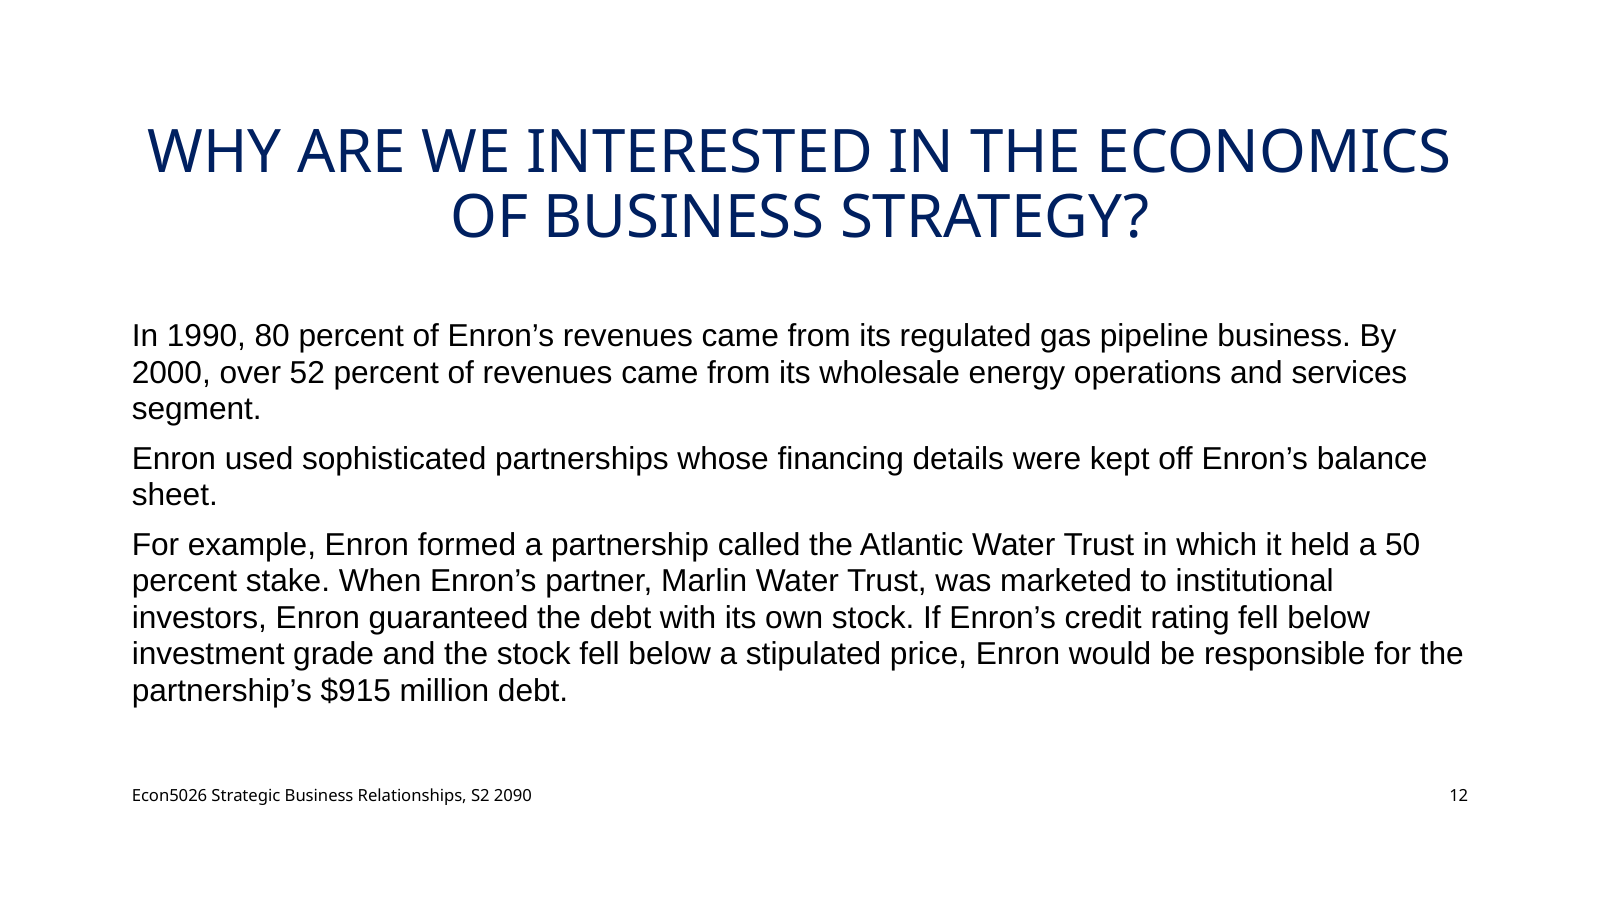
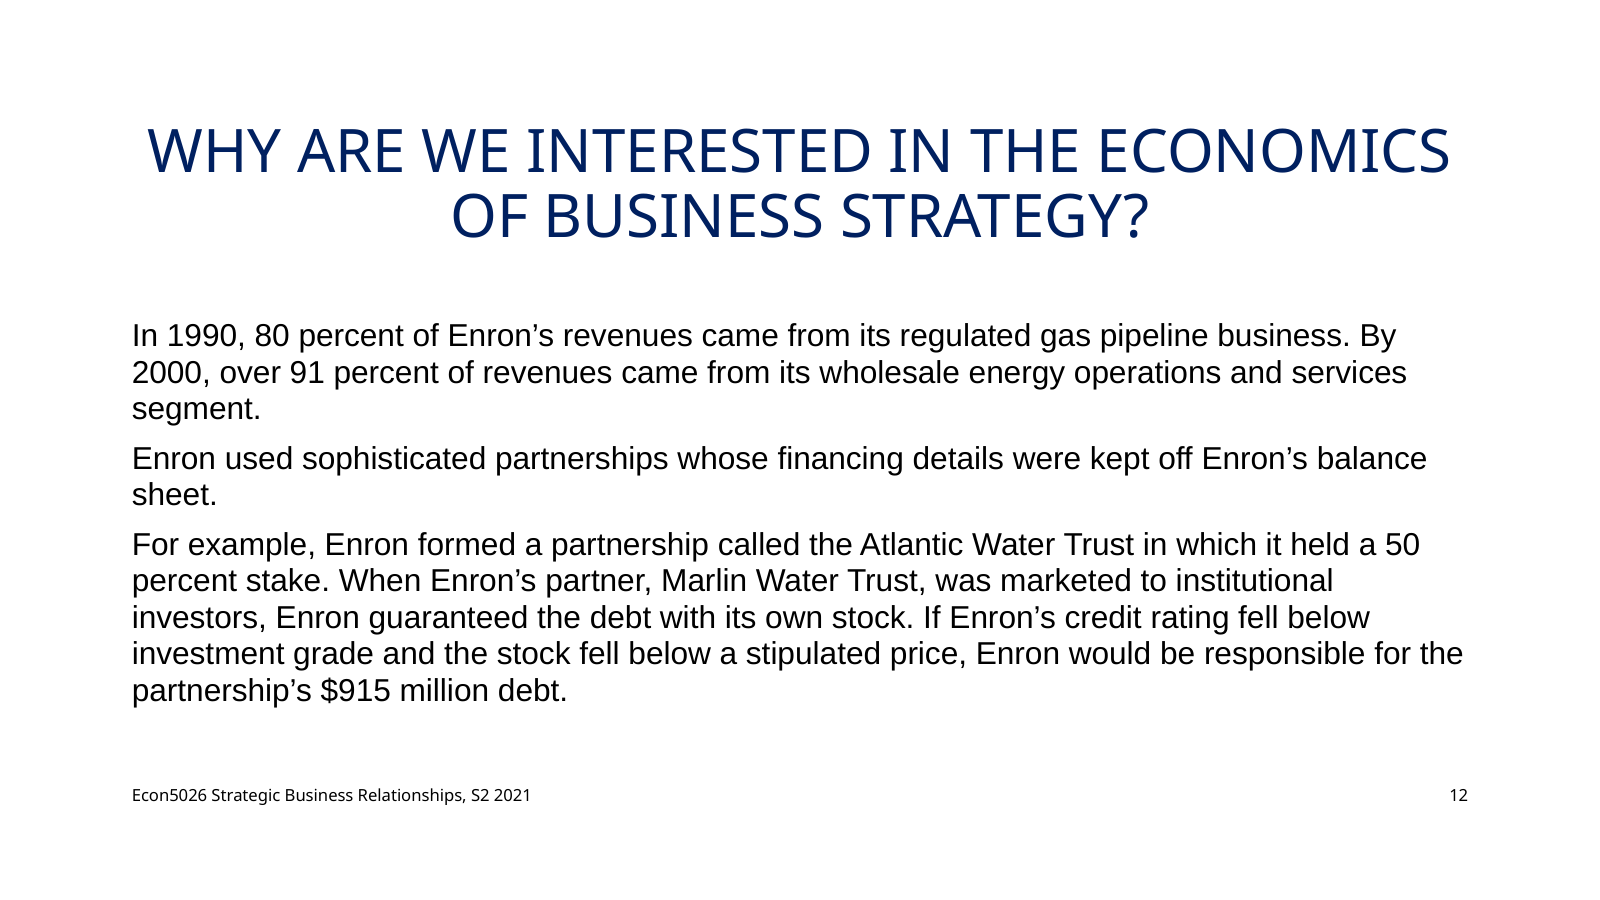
52: 52 -> 91 (307, 373)
2090: 2090 -> 2021 (513, 796)
